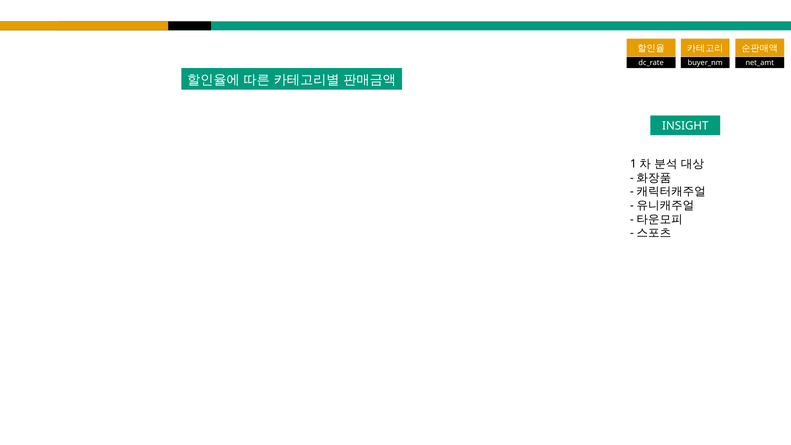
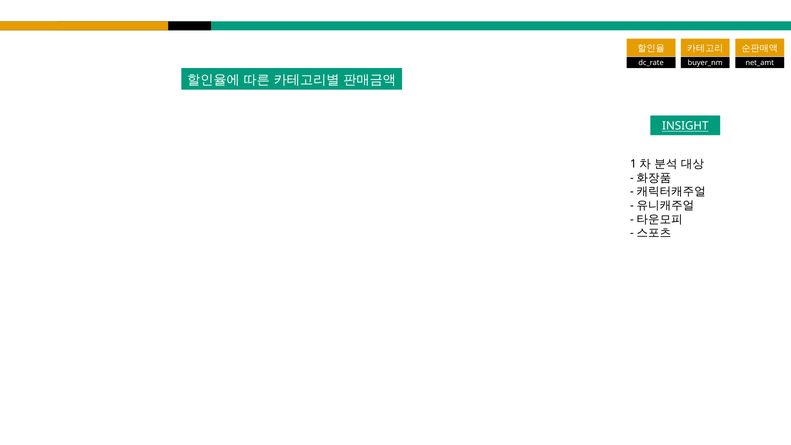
INSIGHT underline: none -> present (685, 126)
